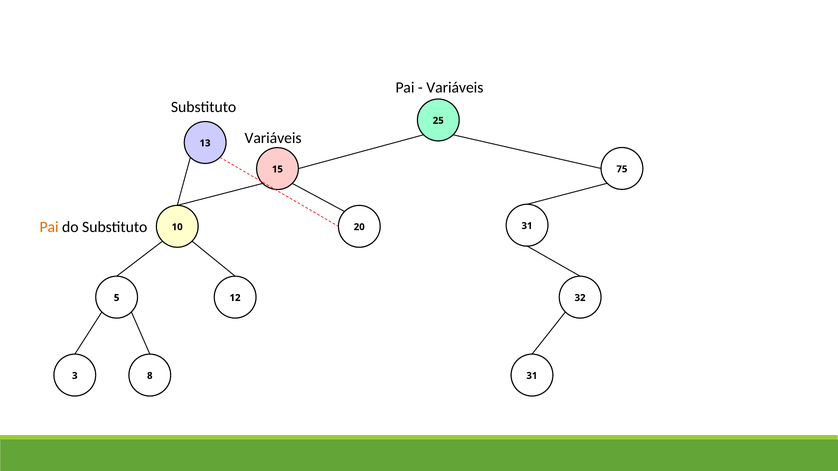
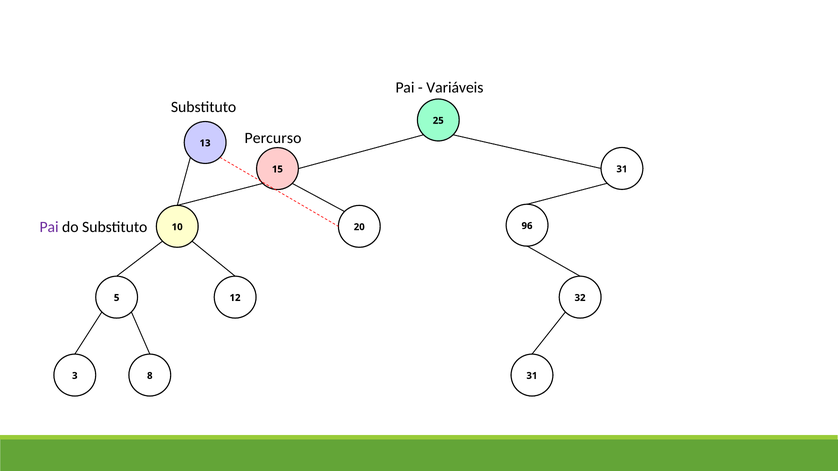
Variáveis: Variáveis -> Percurso (273, 138)
15 75: 75 -> 31 (622, 169)
Pai colour: orange -> purple (49, 227)
20 31: 31 -> 96 (527, 226)
